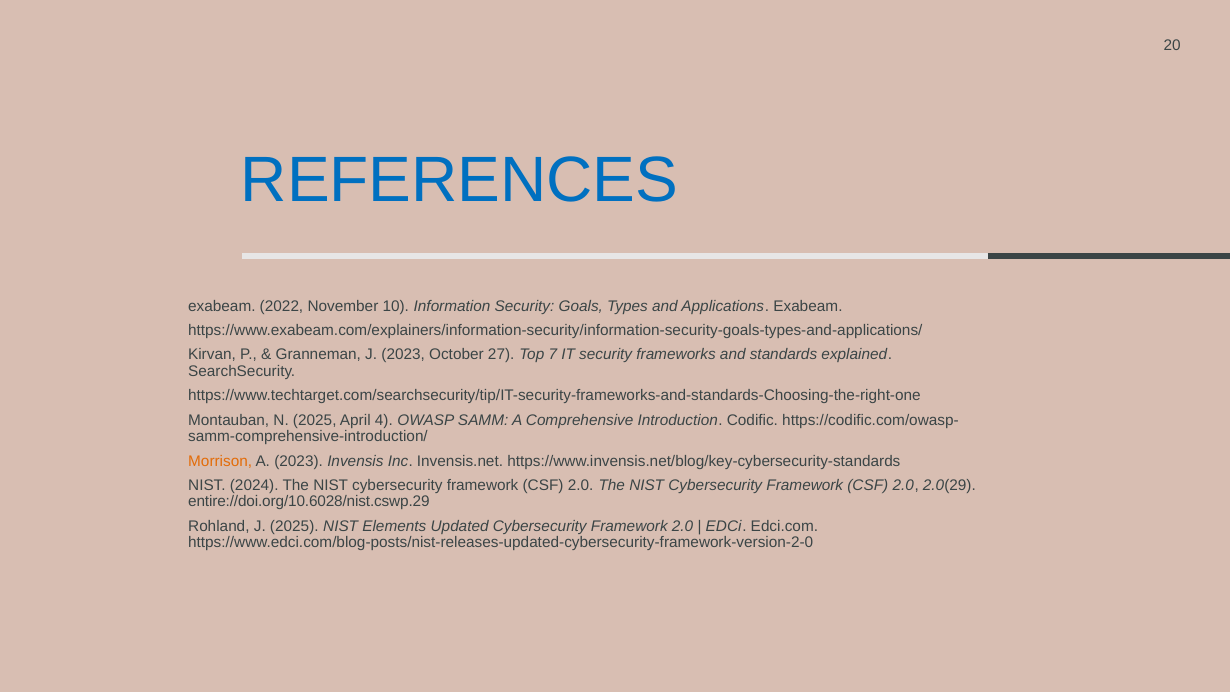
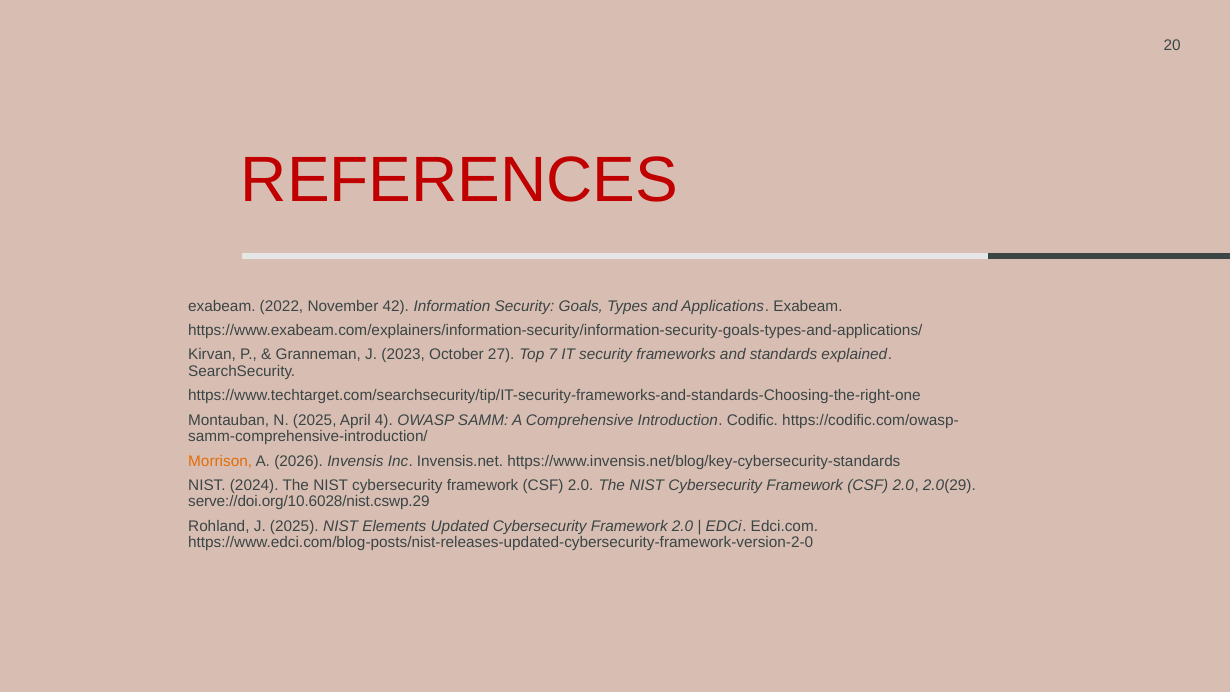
REFERENCES colour: blue -> red (460, 180)
10: 10 -> 42 (396, 306)
A 2023: 2023 -> 2026 (299, 461)
entire://doi.org/10.6028/nist.cswp.29: entire://doi.org/10.6028/nist.cswp.29 -> serve://doi.org/10.6028/nist.cswp.29 (309, 502)
